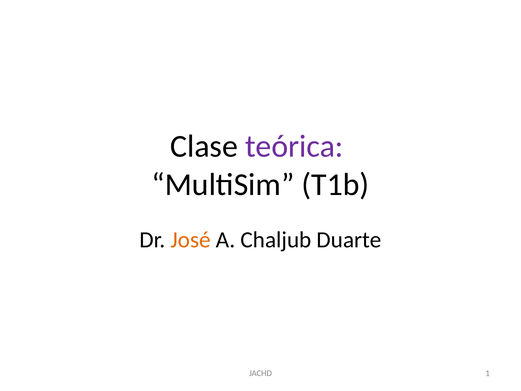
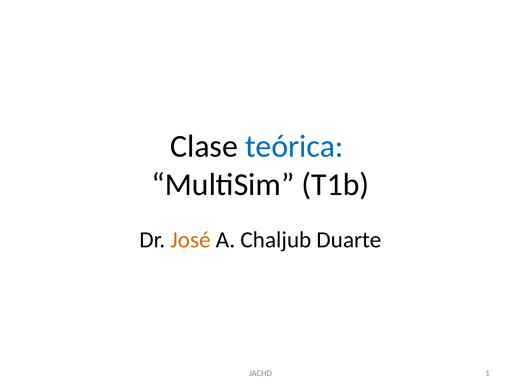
teórica colour: purple -> blue (294, 146)
